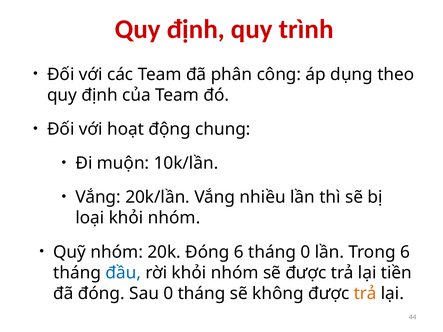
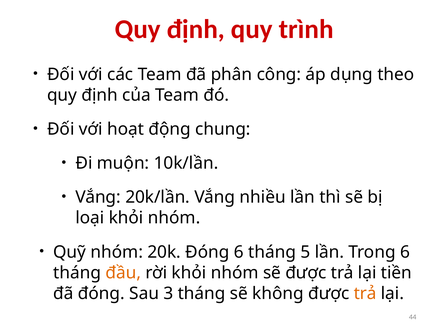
tháng 0: 0 -> 5 (305, 252)
đầu colour: blue -> orange (123, 273)
Sau 0: 0 -> 3 (168, 294)
